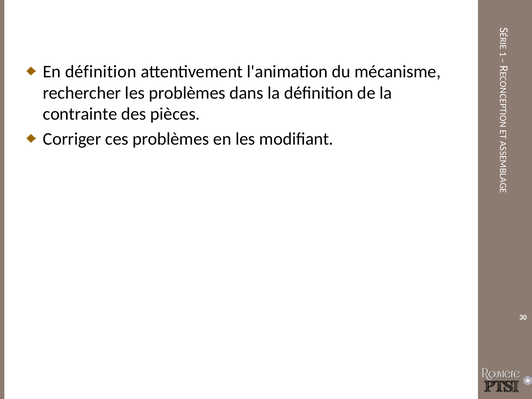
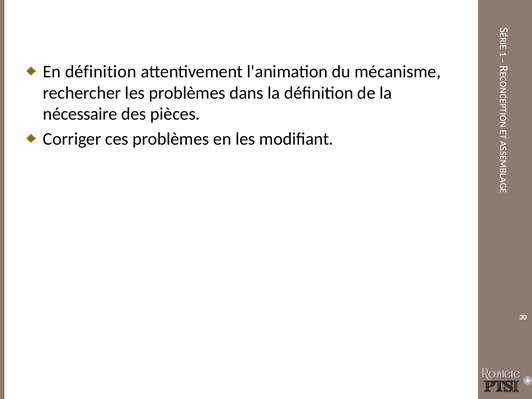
contrainte: contrainte -> nécessaire (80, 114)
